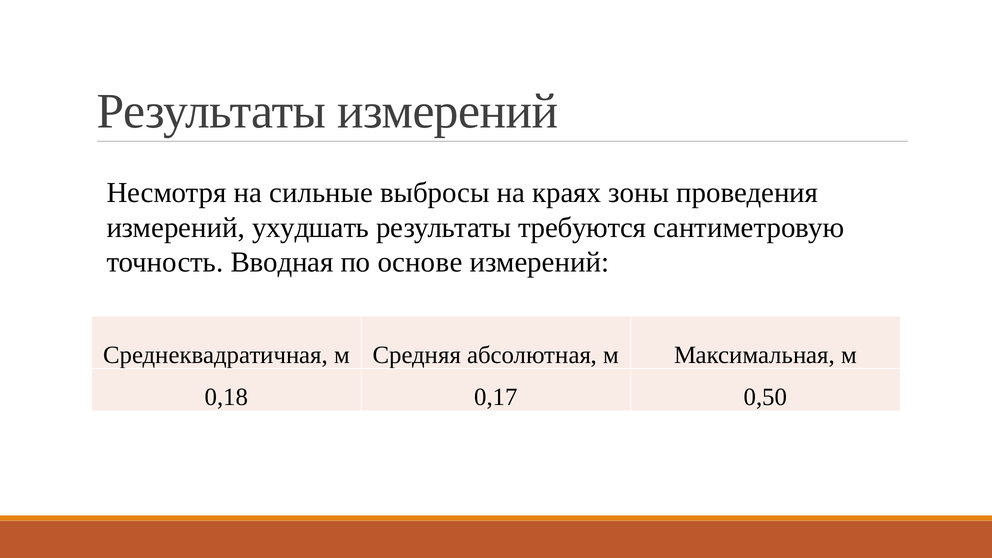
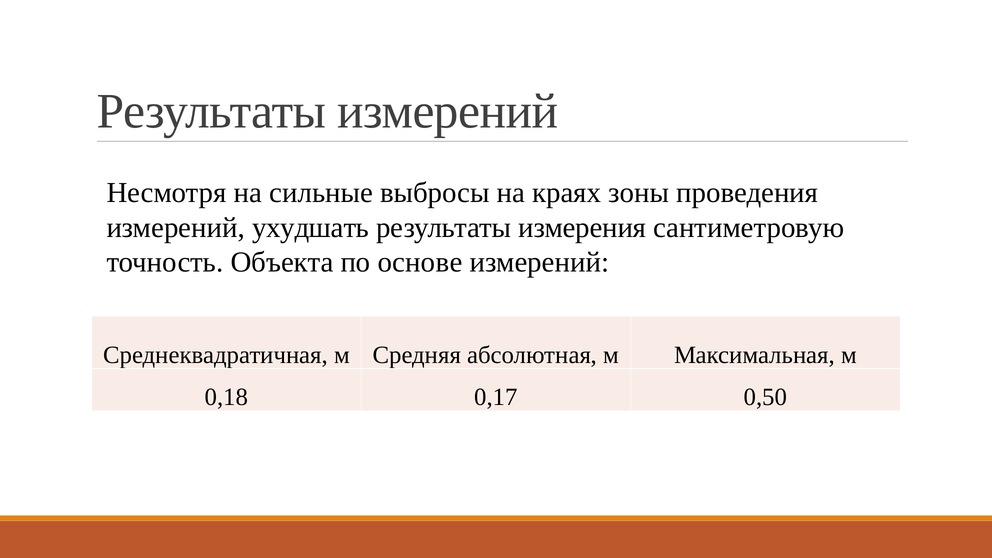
требуются: требуются -> измерения (582, 227)
Вводная: Вводная -> Объекта (282, 262)
